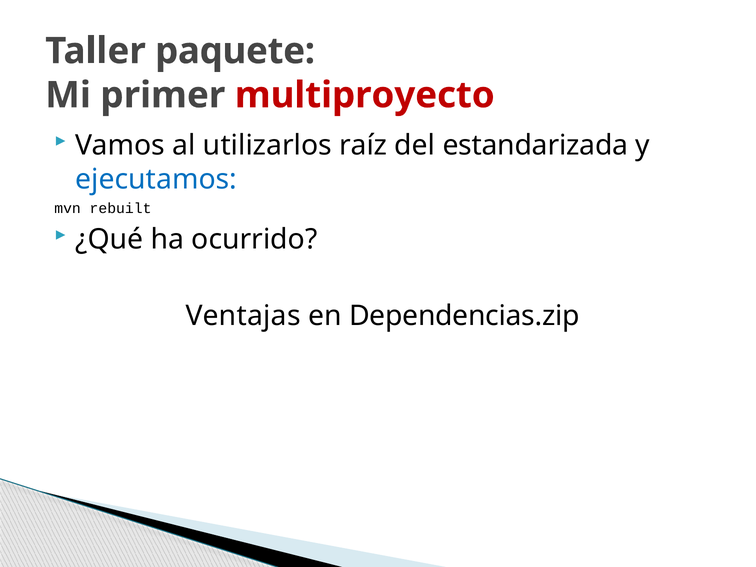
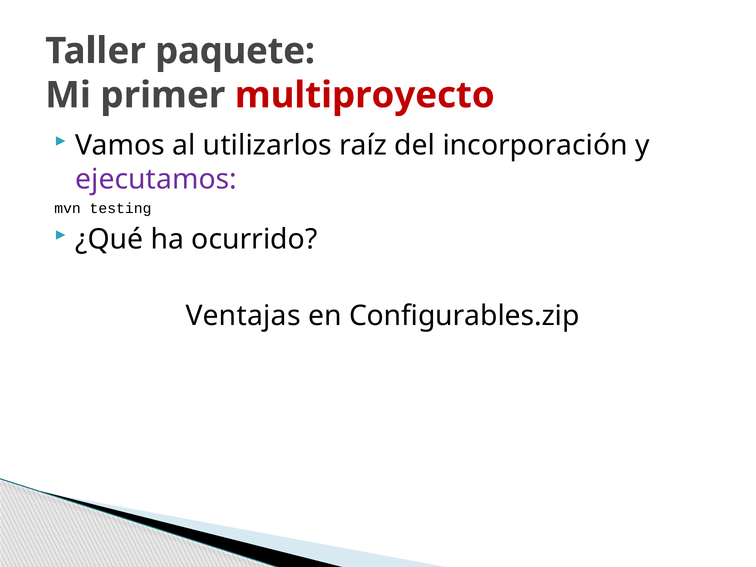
estandarizada: estandarizada -> incorporación (535, 145)
ejecutamos colour: blue -> purple (156, 179)
rebuilt: rebuilt -> testing (121, 208)
Dependencias.zip: Dependencias.zip -> Configurables.zip (464, 316)
